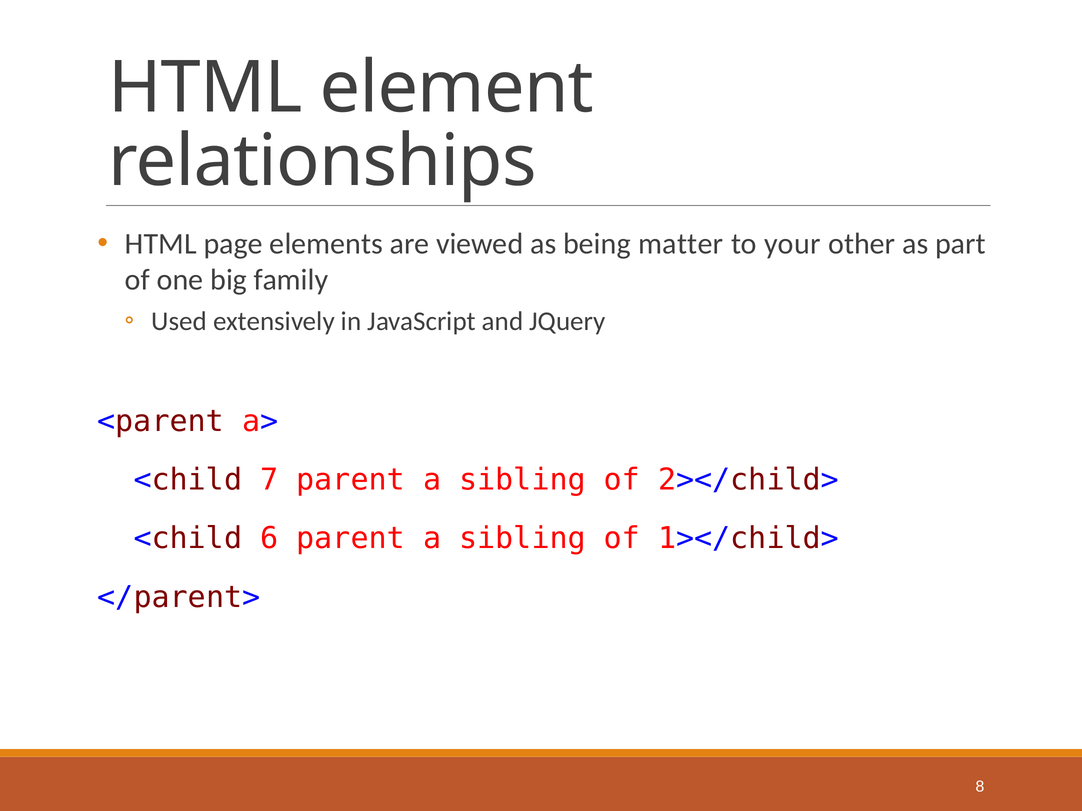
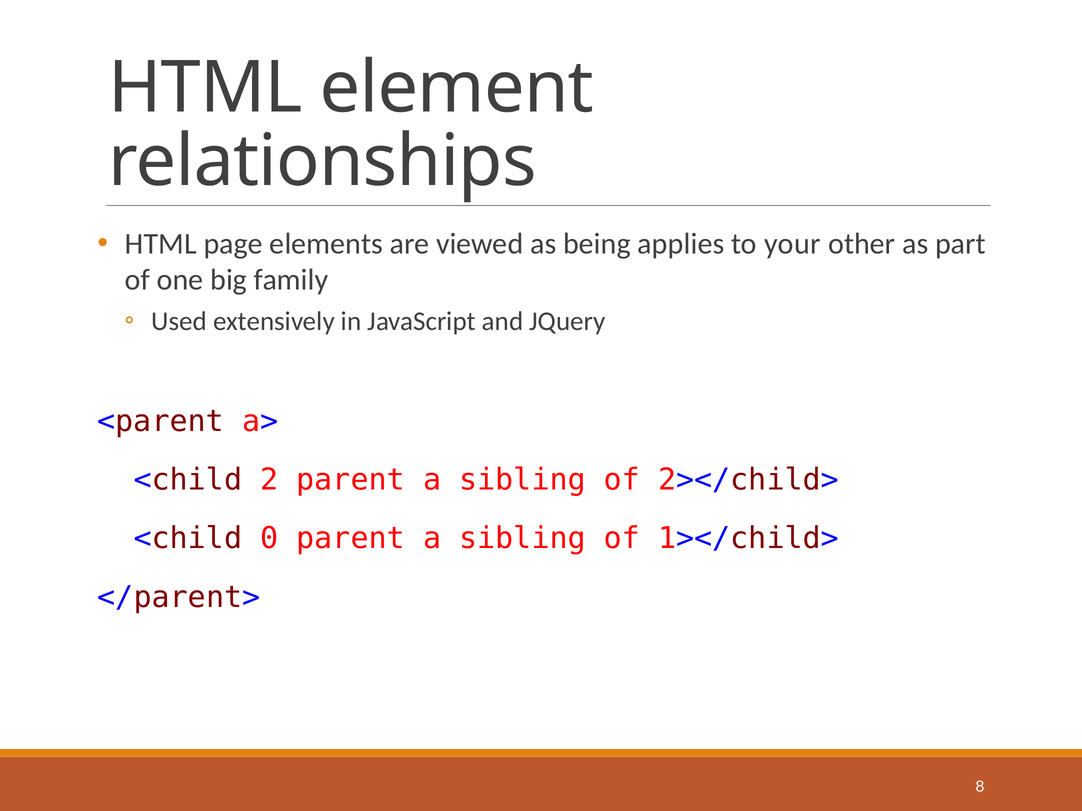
matter: matter -> applies (681, 244)
7: 7 -> 2 (269, 480)
6: 6 -> 0 (269, 539)
